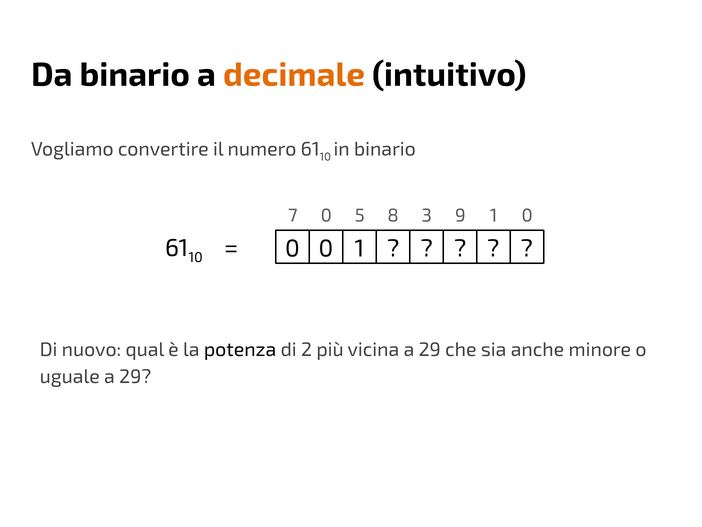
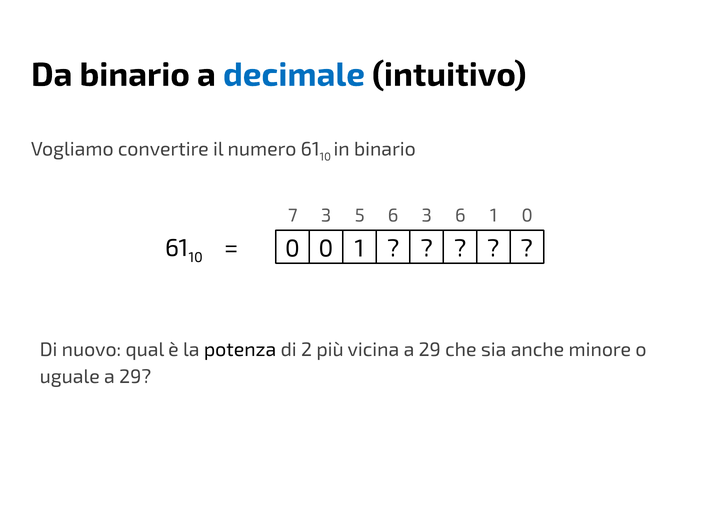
decimale colour: orange -> blue (294, 75)
7 0: 0 -> 3 (326, 215)
5 8: 8 -> 6 (393, 215)
3 9: 9 -> 6 (460, 215)
